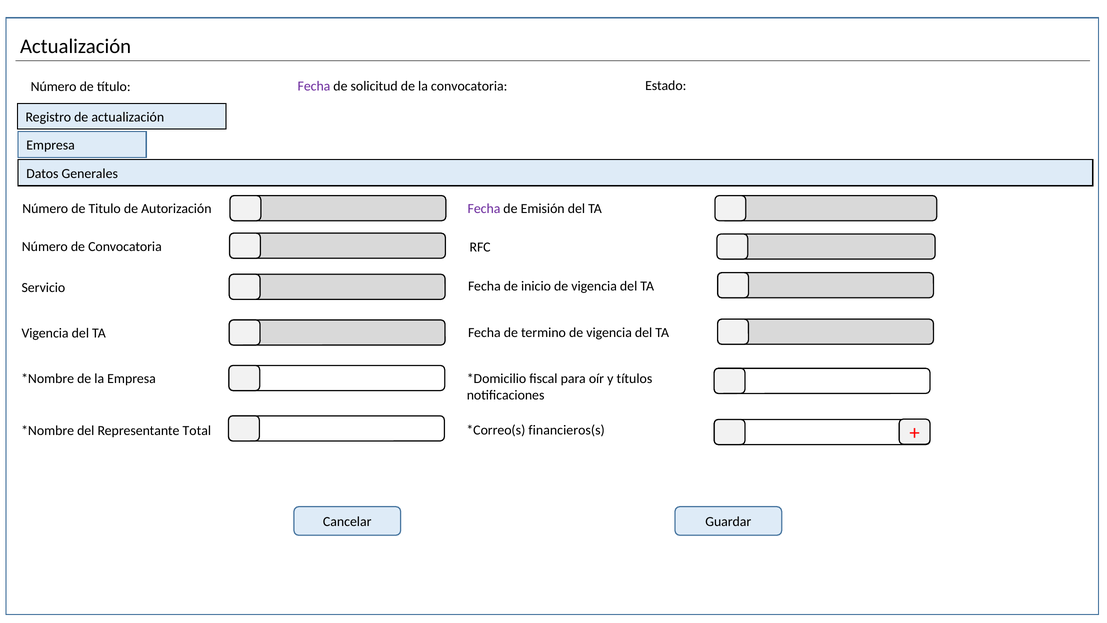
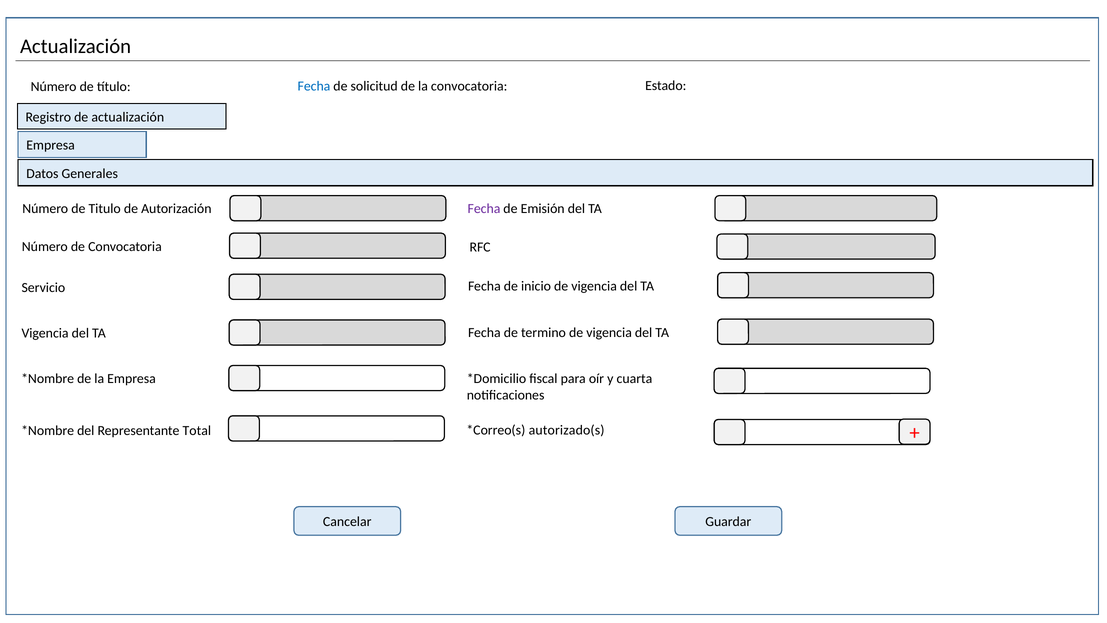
Fecha colour: purple -> blue (314, 86)
títulos: títulos -> cuarta (634, 379)
financieros(s: financieros(s -> autorizado(s (567, 430)
